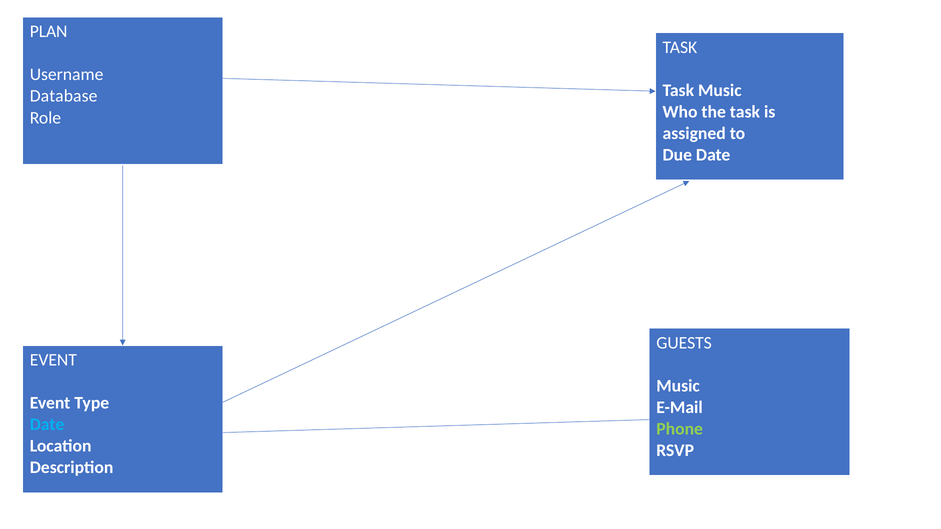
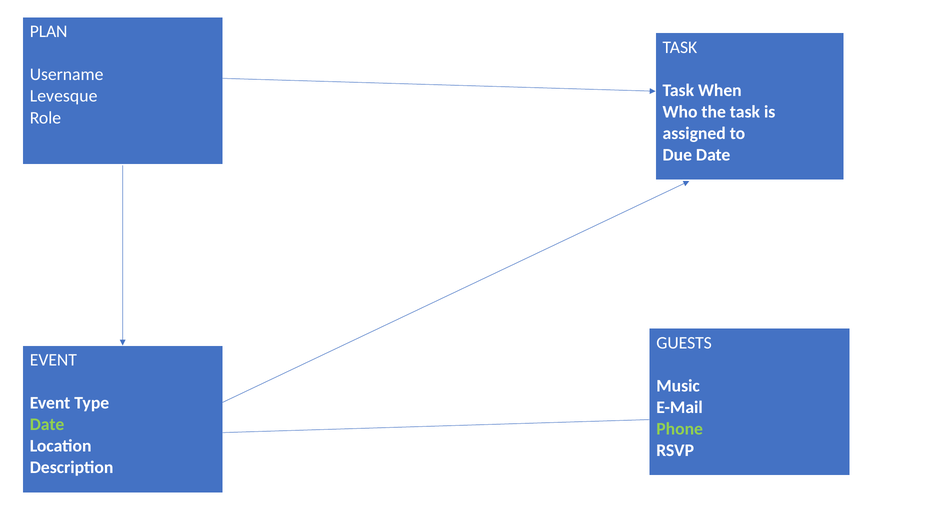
Task Music: Music -> When (720, 90)
Database: Database -> Levesque (64, 96)
Date colour: light blue -> light green (47, 425)
